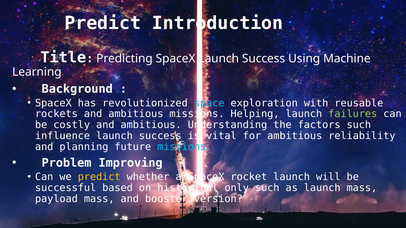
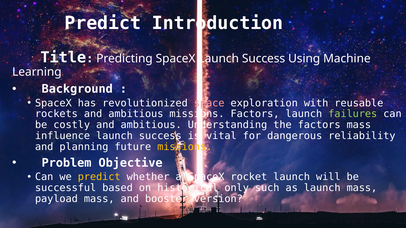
space colour: light blue -> pink (209, 103)
missions Helping: Helping -> Factors (255, 114)
factors such: such -> mass (359, 125)
for ambitious: ambitious -> dangerous (295, 136)
missions colour: light blue -> yellow (185, 147)
Improving: Improving -> Objective (131, 163)
